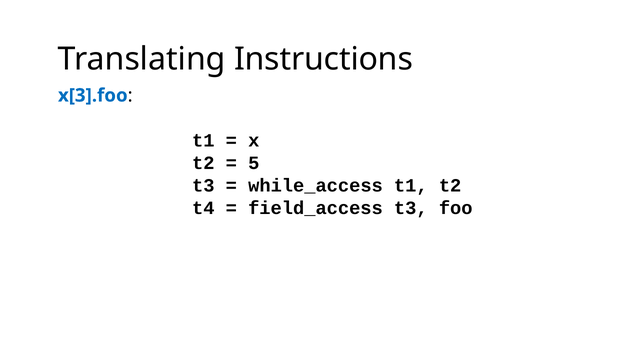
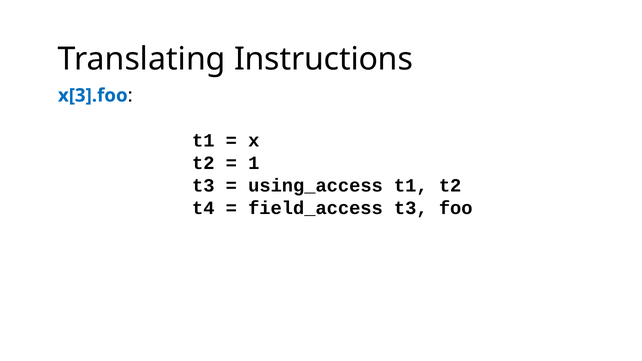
5: 5 -> 1 (254, 163)
while_access: while_access -> using_access (316, 186)
